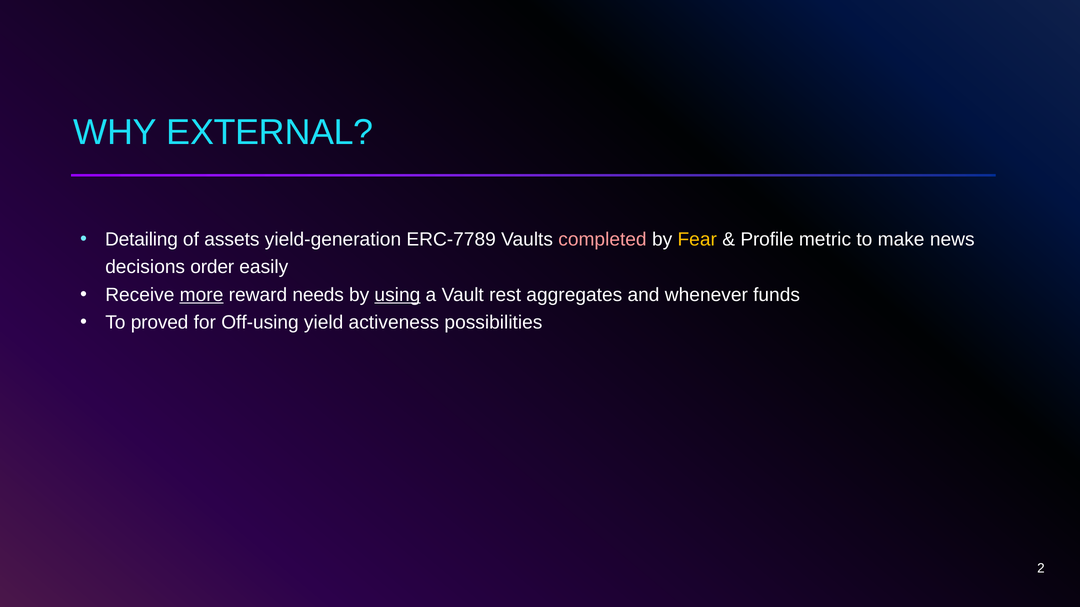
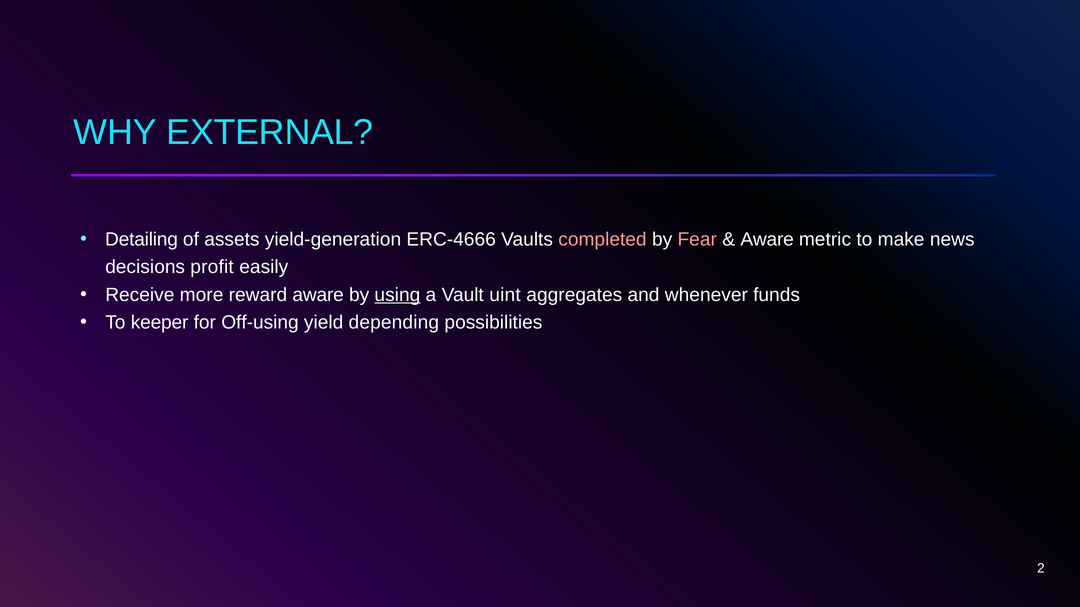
ERC-7789: ERC-7789 -> ERC-4666 (451, 240)
Fear colour: yellow -> pink (697, 240)
Profile: Profile -> Aware (767, 240)
order: order -> profit (212, 267)
more underline: present -> none (202, 295)
reward needs: needs -> aware (318, 295)
rest: rest -> uint (505, 295)
proved: proved -> keeper (160, 322)
activeness: activeness -> depending (394, 322)
